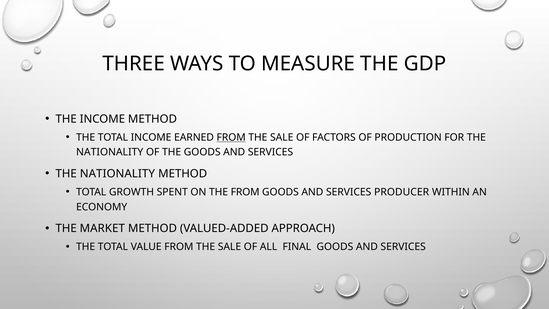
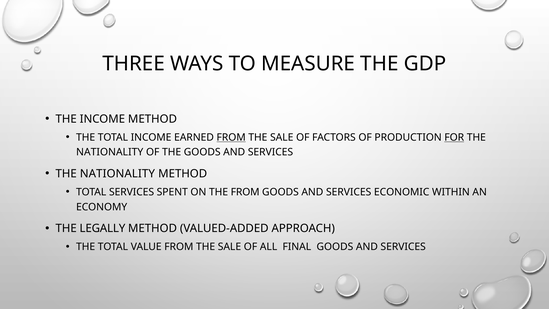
FOR underline: none -> present (454, 137)
TOTAL GROWTH: GROWTH -> SERVICES (132, 192)
PRODUCER: PRODUCER -> ECONOMIC (402, 192)
MARKET: MARKET -> LEGALLY (102, 228)
